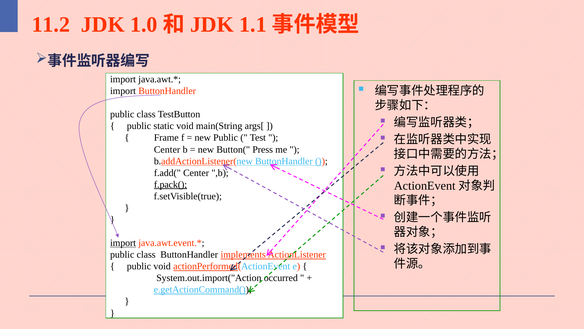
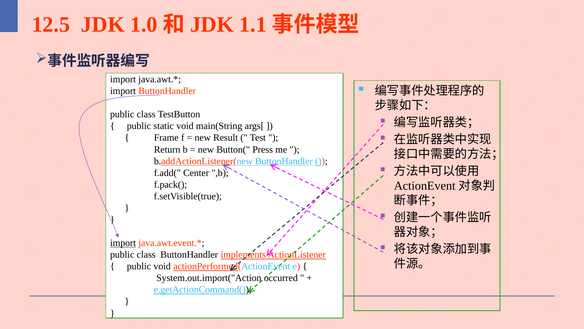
11.2: 11.2 -> 12.5 (51, 25)
new Public: Public -> Result (226, 138)
Center: Center -> Return (167, 149)
f.pack( underline: present -> none (170, 184)
